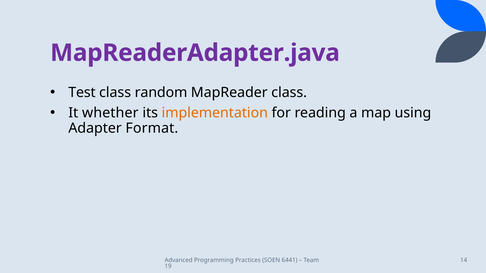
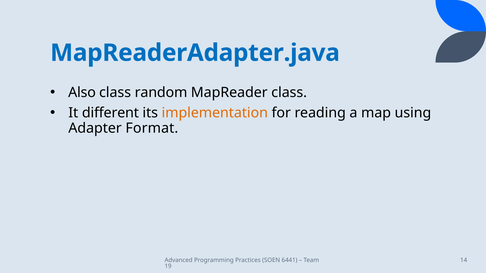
MapReaderAdapter.java colour: purple -> blue (195, 53)
Test: Test -> Also (82, 93)
whether: whether -> different (110, 113)
